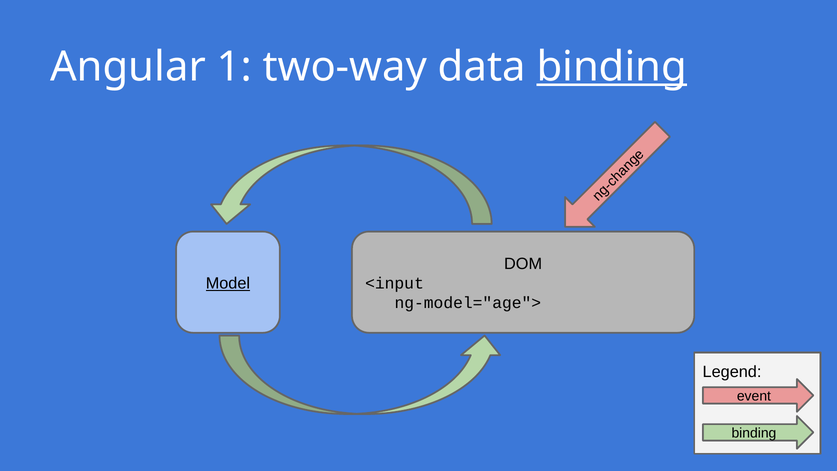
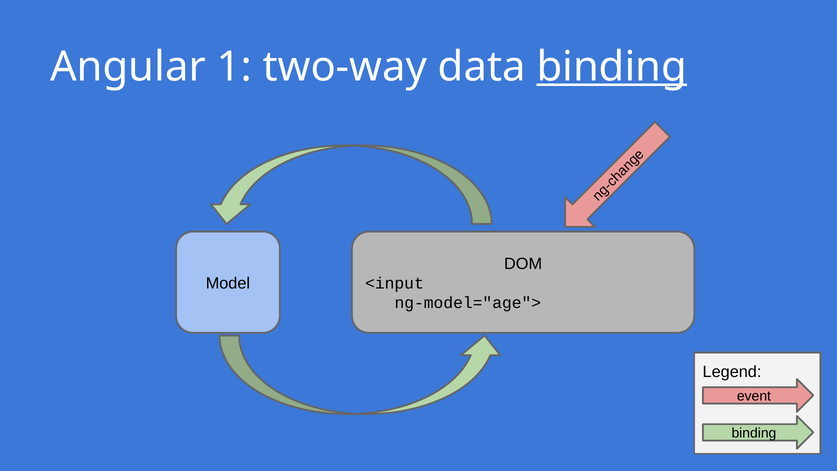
Model underline: present -> none (228, 283)
